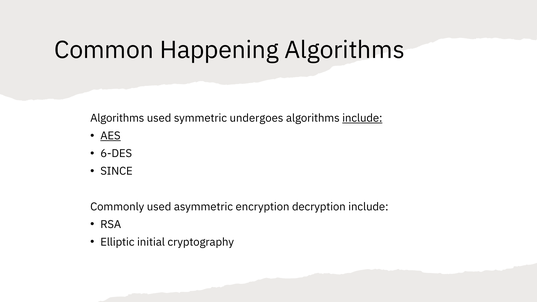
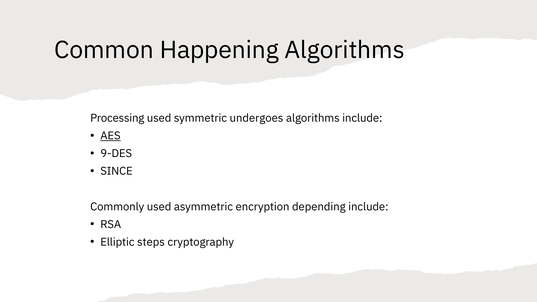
Algorithms: Algorithms -> Processing (117, 118)
include underline: present -> none (362, 118)
6-DES: 6-DES -> 9-DES (116, 154)
decryption: decryption -> depending (319, 207)
initial: initial -> steps (151, 242)
